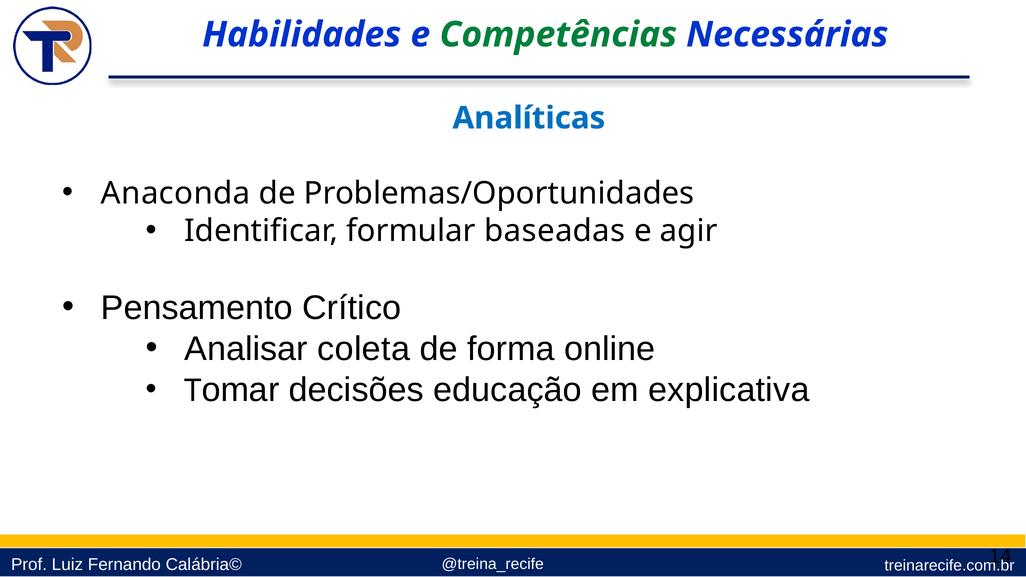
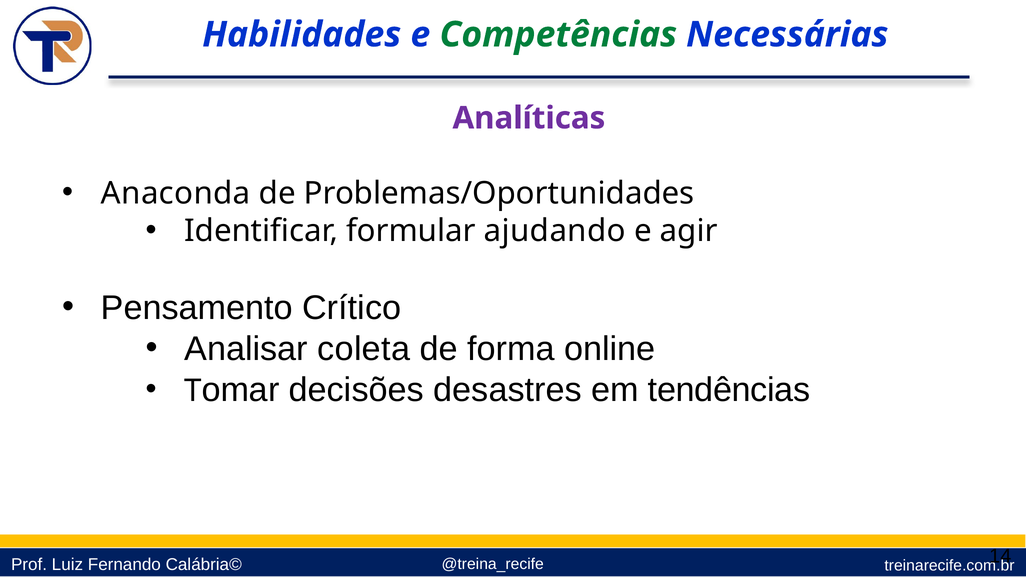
Analíticas colour: blue -> purple (529, 118)
baseadas: baseadas -> ajudando (555, 231)
educação: educação -> desastres (508, 390)
explicativa: explicativa -> tendências (729, 390)
